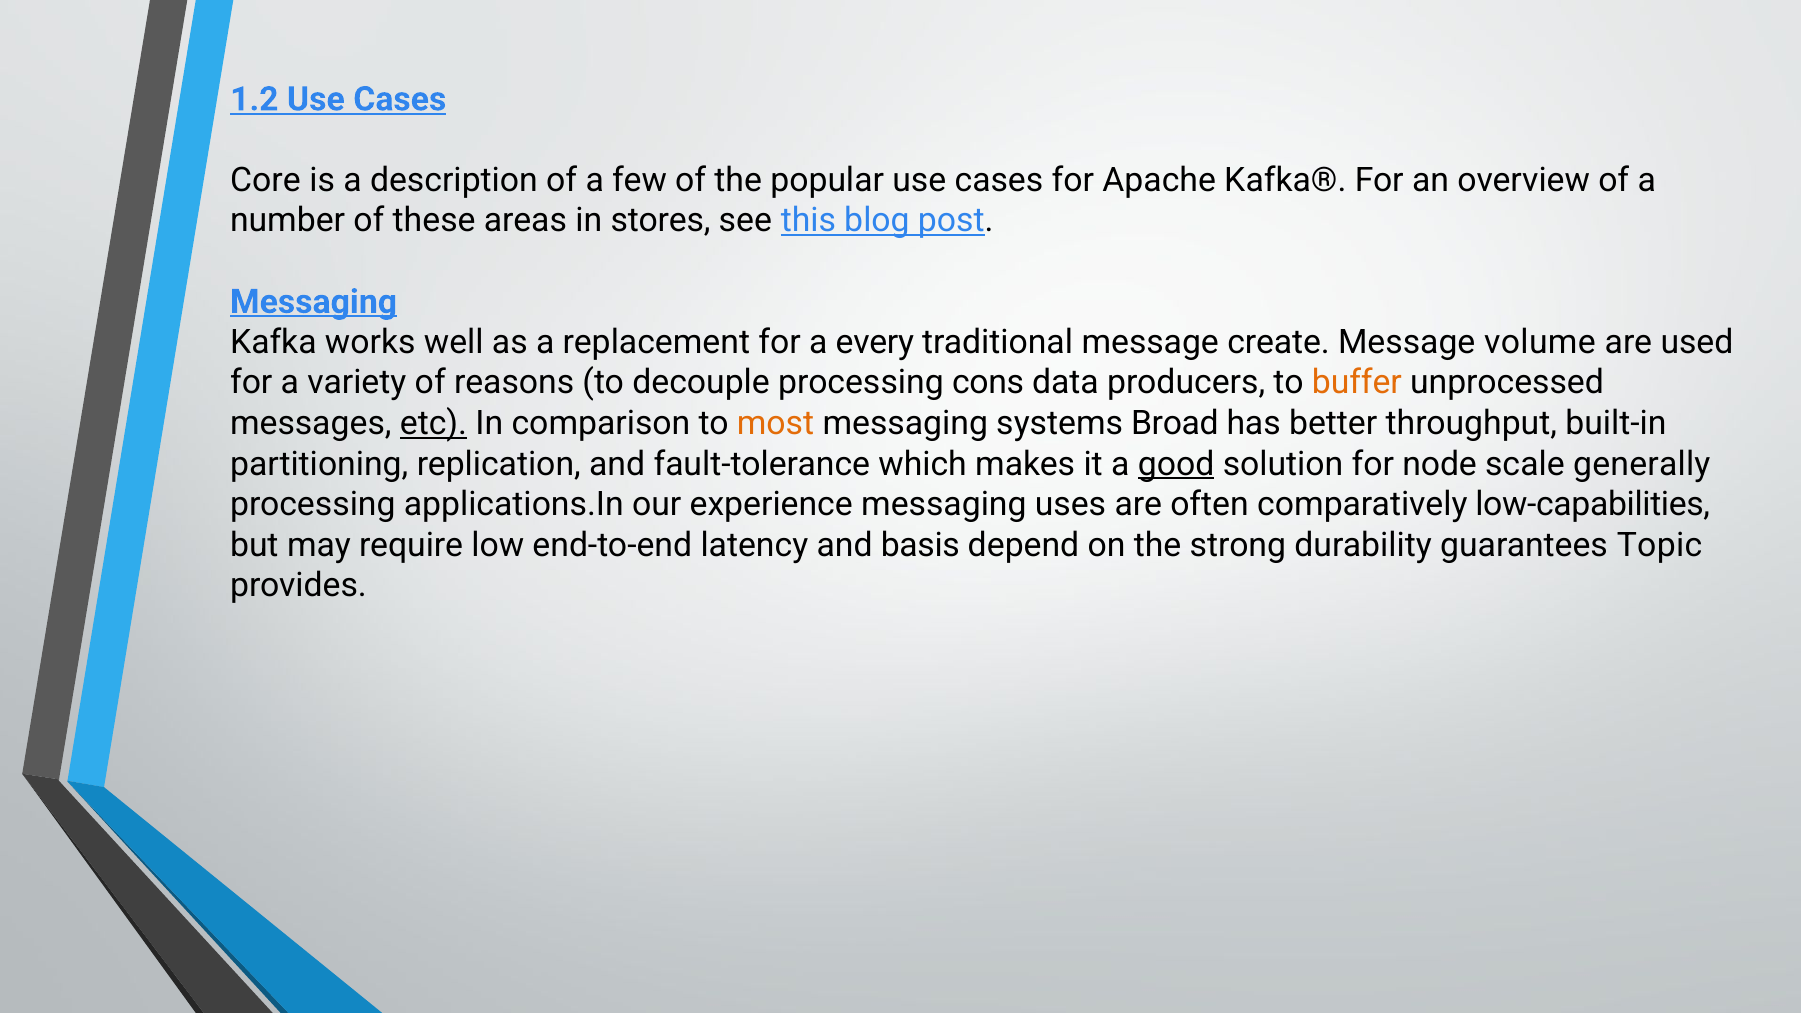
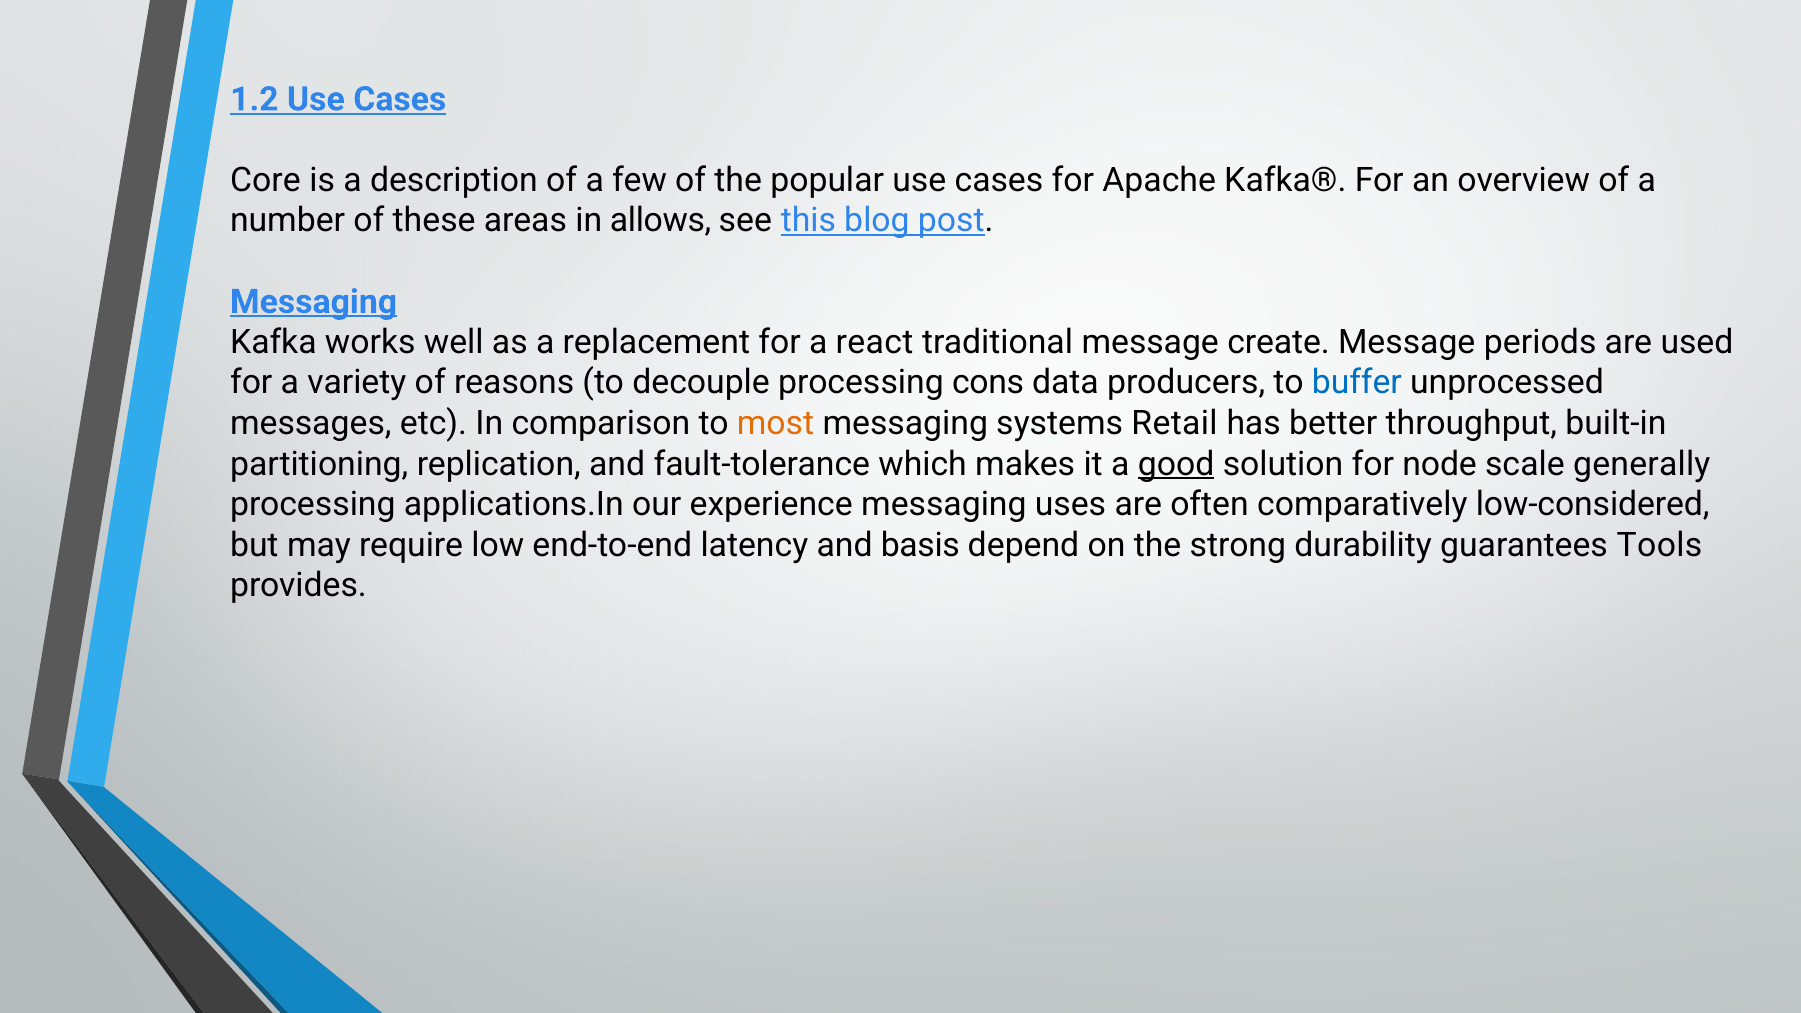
stores: stores -> allows (661, 221)
every: every -> react (875, 342)
volume: volume -> periods (1540, 342)
buffer colour: orange -> blue (1357, 383)
etc underline: present -> none (433, 423)
Broad: Broad -> Retail (1175, 423)
low-capabilities: low-capabilities -> low-considered (1593, 504)
Topic: Topic -> Tools (1660, 545)
